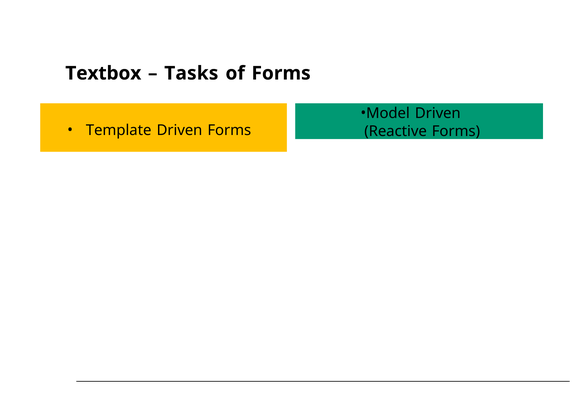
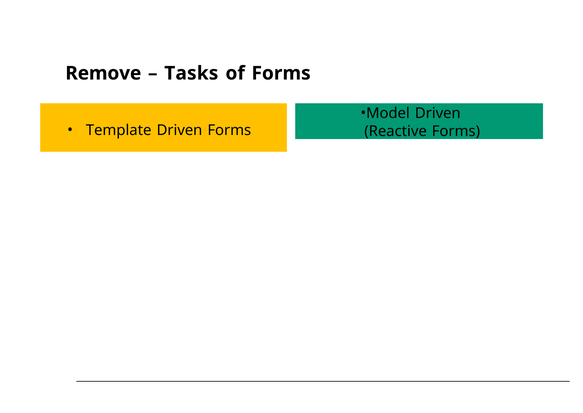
Textbox: Textbox -> Remove (103, 73)
